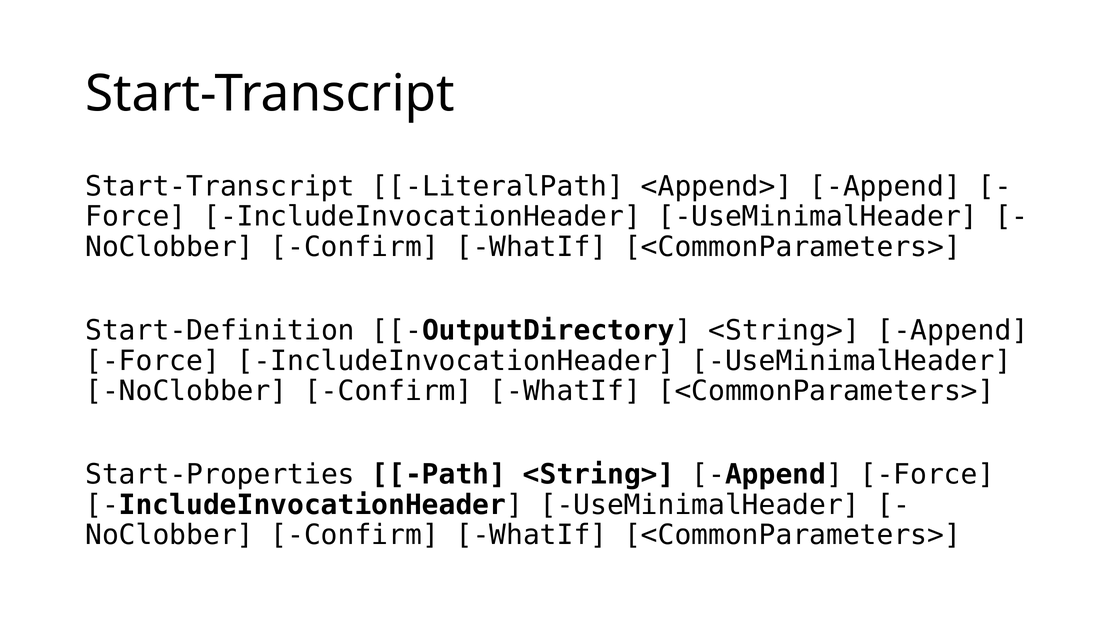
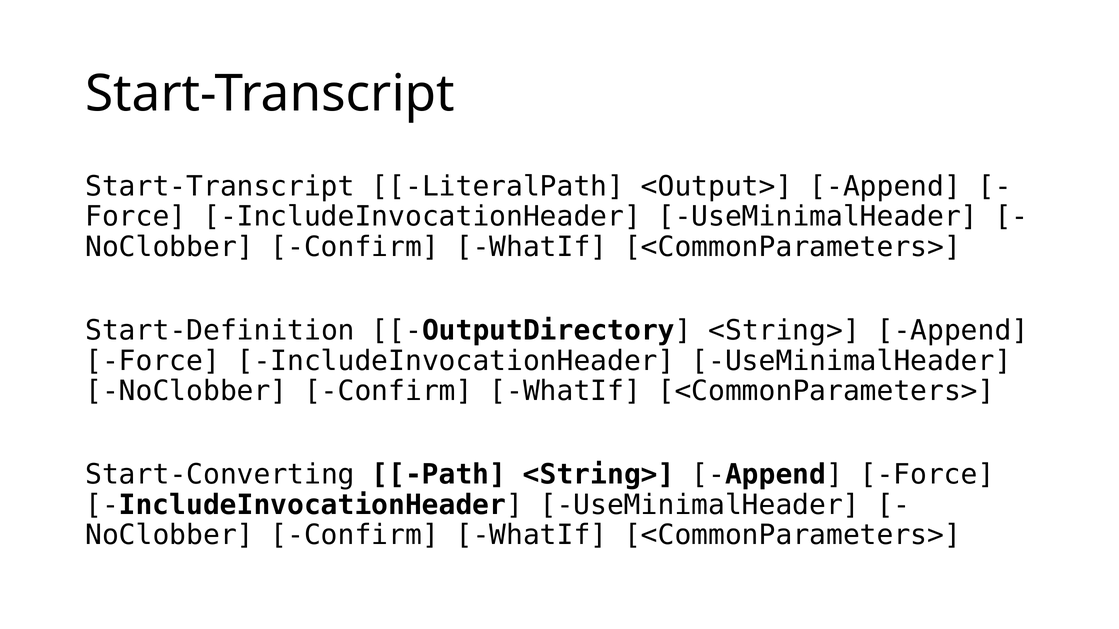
<Append>: <Append> -> <Output> (717, 187)
Start-Properties: Start-Properties -> Start-Converting (220, 475)
